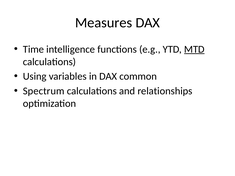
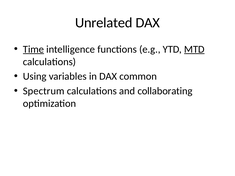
Measures: Measures -> Unrelated (104, 23)
Time underline: none -> present (33, 49)
relationships: relationships -> collaborating (165, 91)
